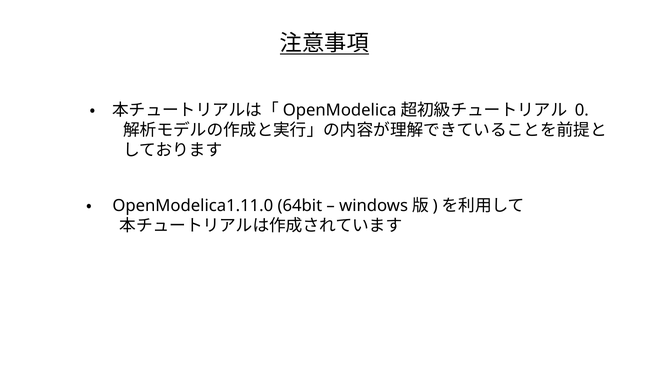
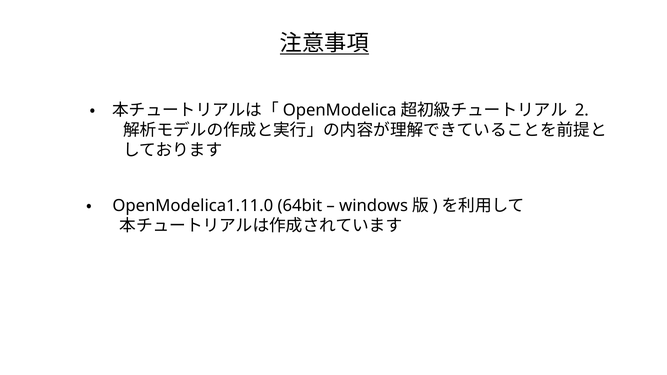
0: 0 -> 2 (582, 110)
